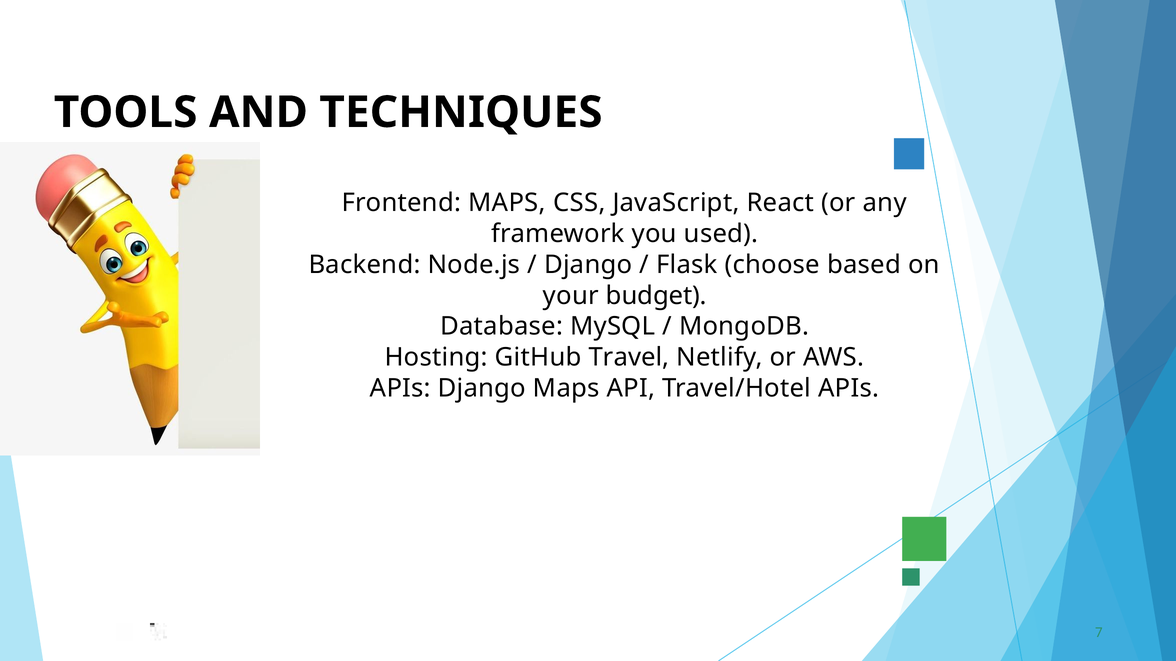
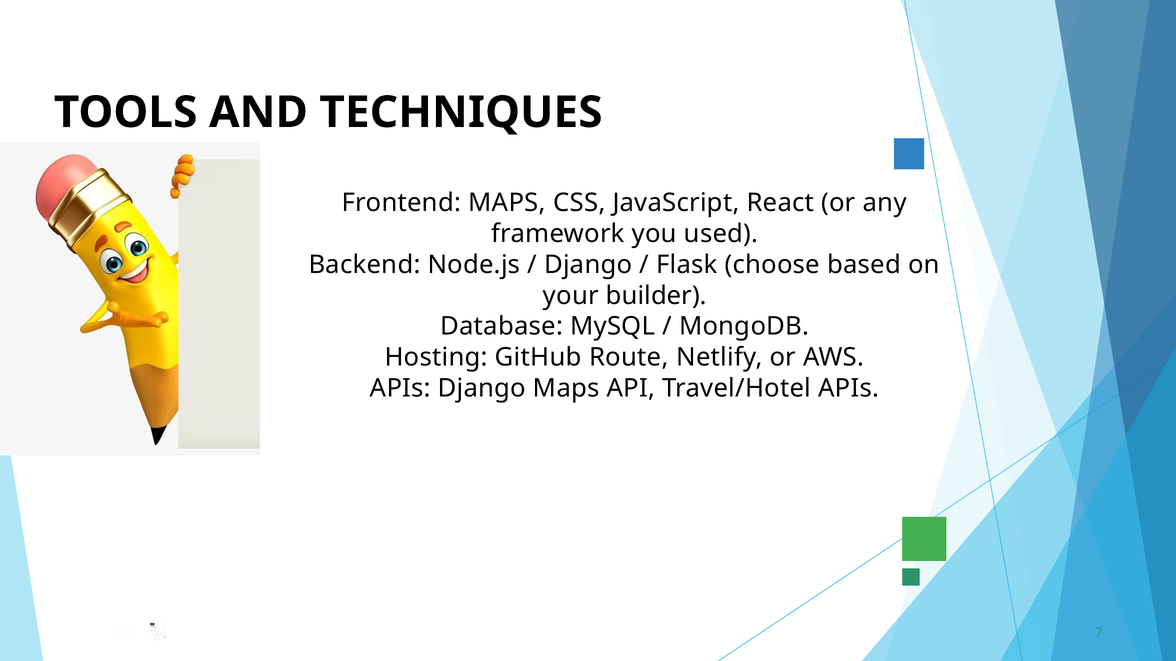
budget: budget -> builder (656, 296)
Travel: Travel -> Route (629, 358)
